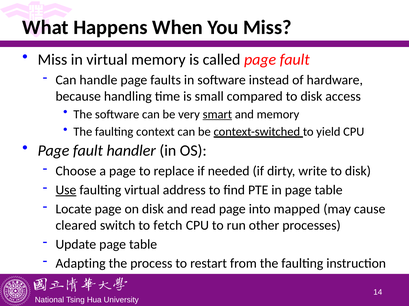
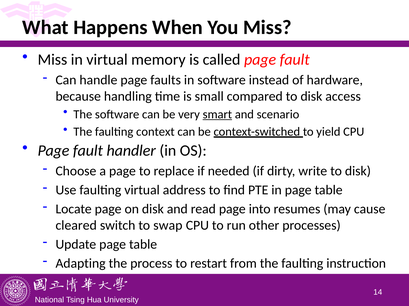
and memory: memory -> scenario (278, 115)
Use underline: present -> none (66, 190)
mapped: mapped -> resumes (297, 209)
fetch: fetch -> swap (168, 226)
